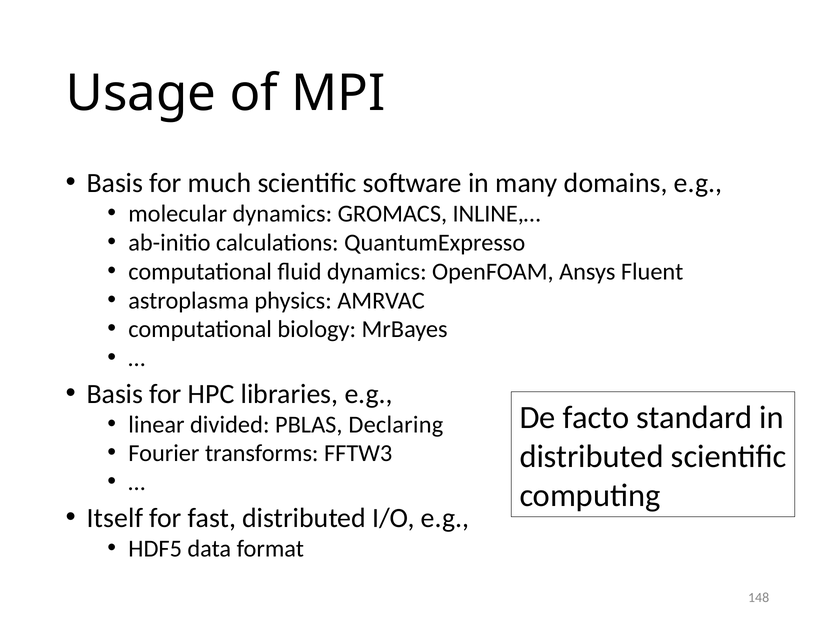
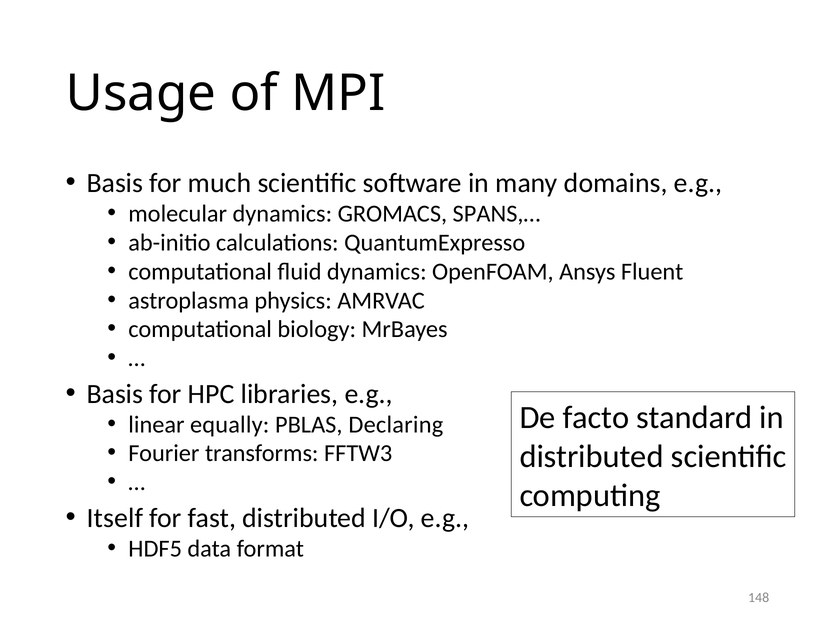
INLINE,…: INLINE,… -> SPANS,… (496, 214)
divided: divided -> equally (230, 425)
